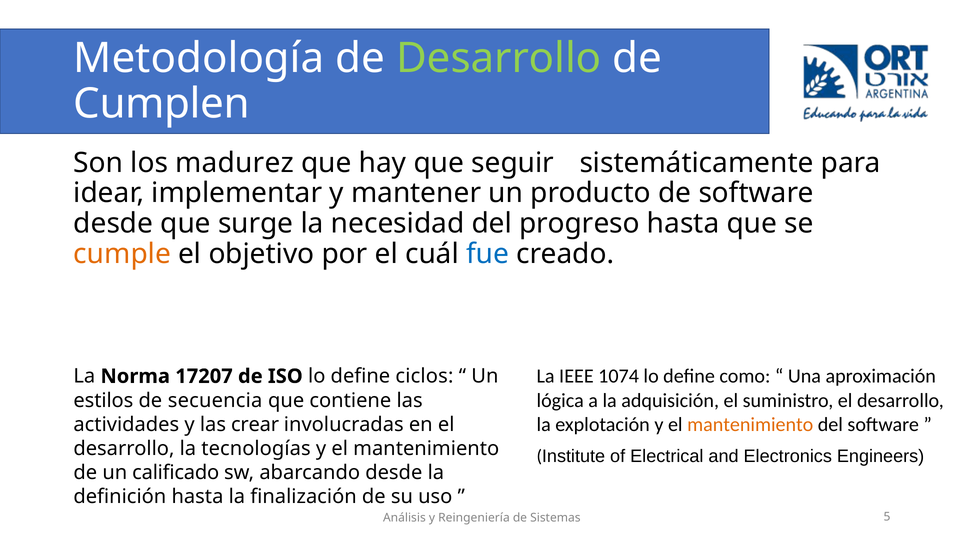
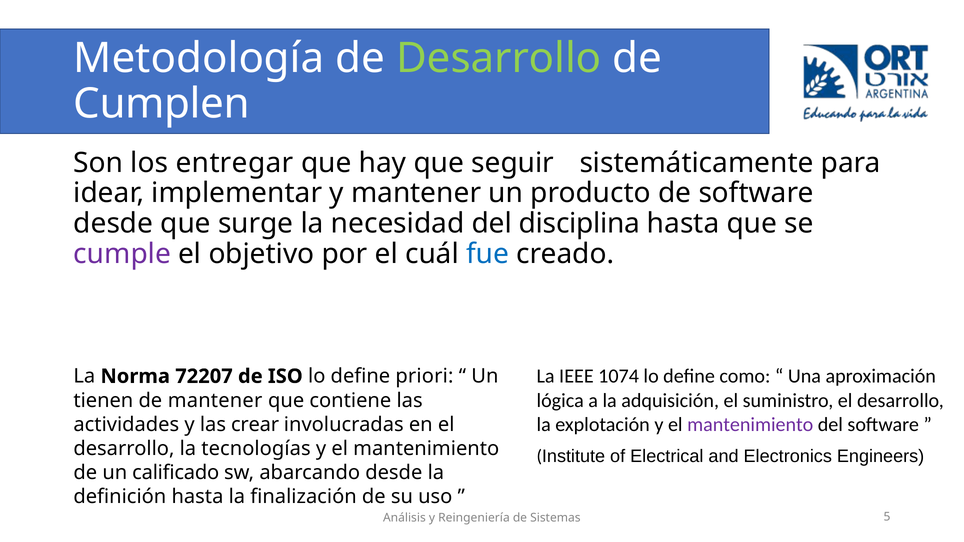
madurez: madurez -> entregar (235, 163)
progreso: progreso -> disciplina (580, 224)
cumple colour: orange -> purple (122, 254)
17207: 17207 -> 72207 (204, 376)
ciclos: ciclos -> priori (424, 376)
estilos: estilos -> tienen (103, 401)
de secuencia: secuencia -> mantener (215, 401)
mantenimiento colour: orange -> purple (750, 425)
